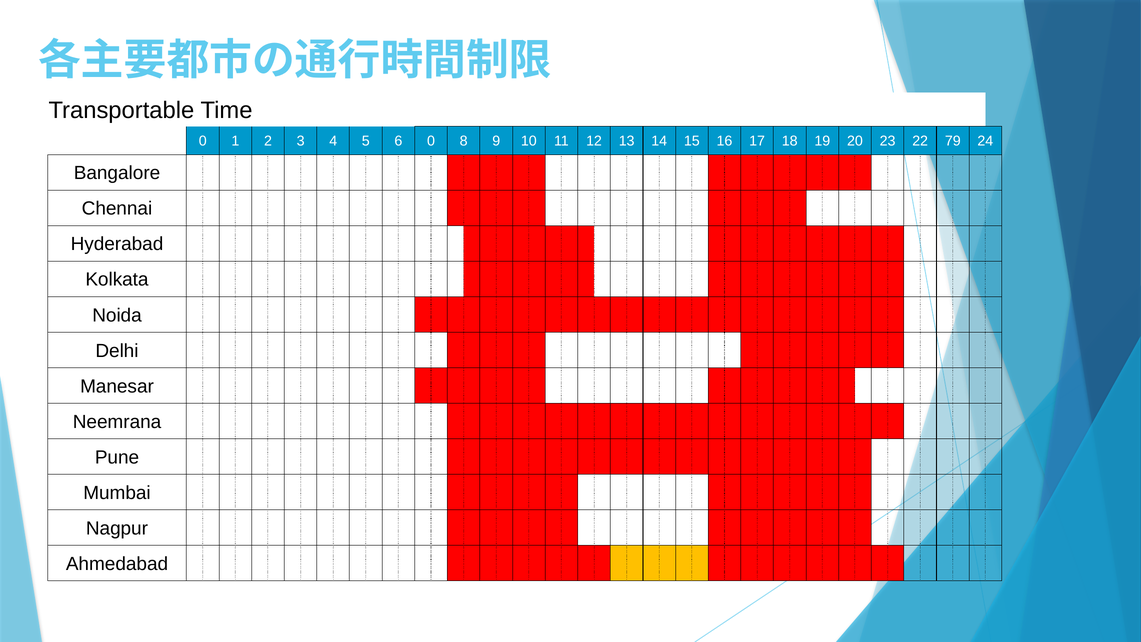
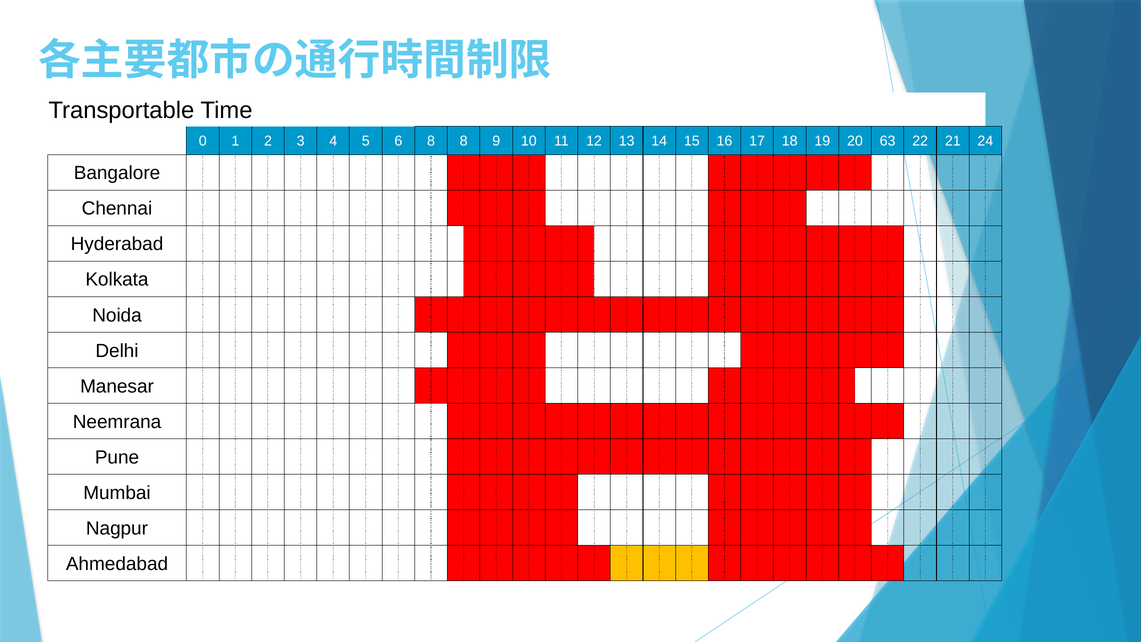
6 0: 0 -> 8 (431, 141)
23: 23 -> 63 (888, 141)
79: 79 -> 21 (953, 141)
